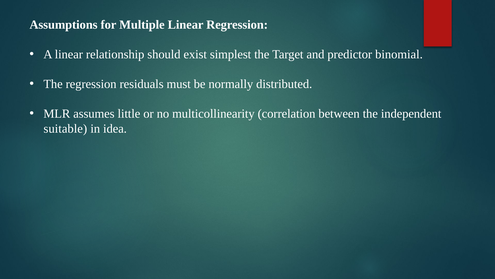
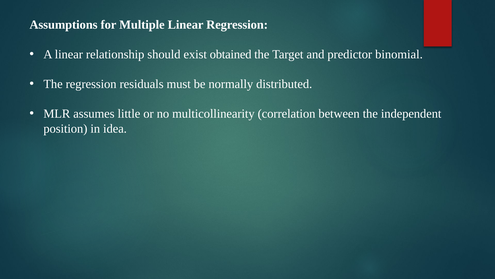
simplest: simplest -> obtained (231, 54)
suitable: suitable -> position (65, 129)
